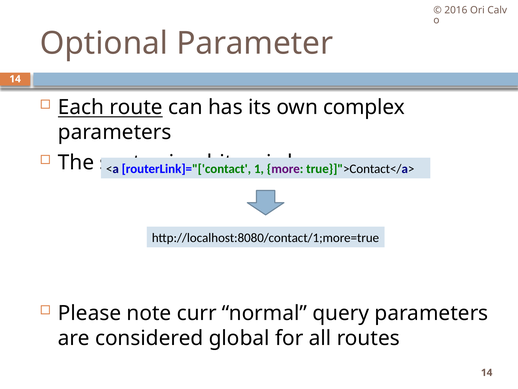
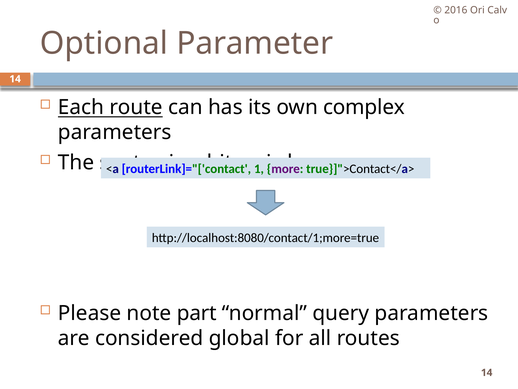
curr: curr -> part (197, 313)
